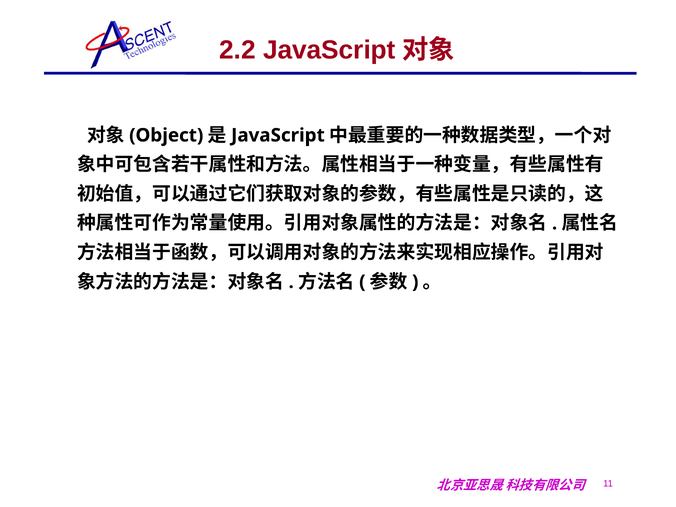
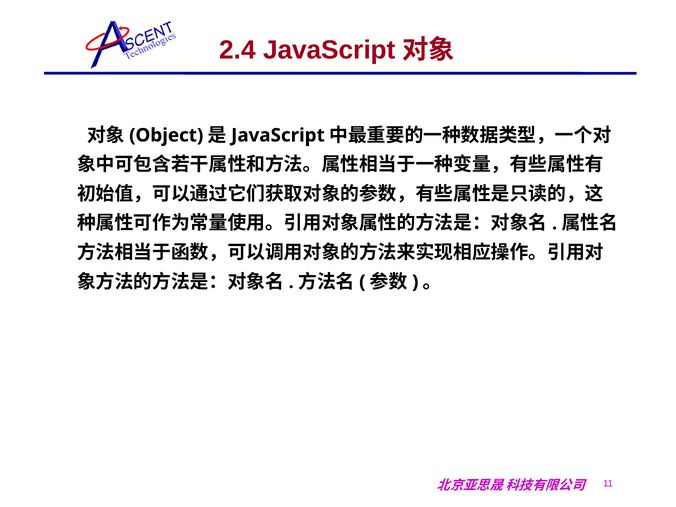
2.2: 2.2 -> 2.4 (238, 50)
